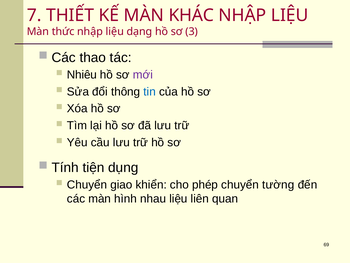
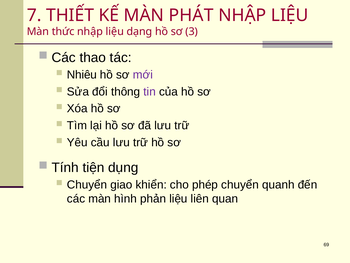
KHÁC: KHÁC -> PHÁT (191, 15)
tin colour: blue -> purple (150, 92)
tường: tường -> quanh (278, 184)
nhau: nhau -> phản (153, 198)
